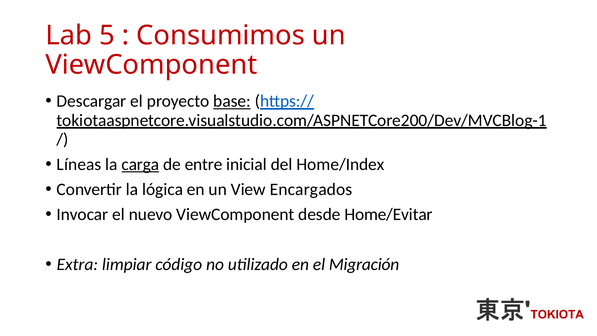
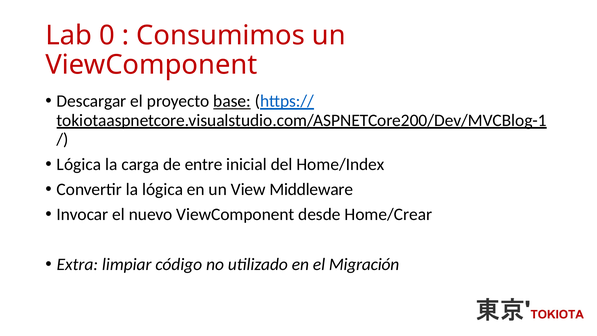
5: 5 -> 0 (107, 35)
Líneas: Líneas -> Lógica (79, 164)
carga underline: present -> none (140, 164)
Encargados: Encargados -> Middleware (311, 189)
Home/Evitar: Home/Evitar -> Home/Crear (388, 214)
